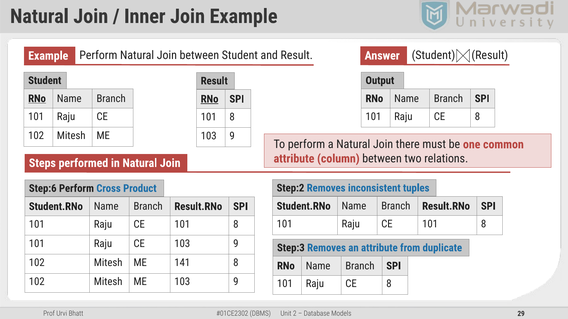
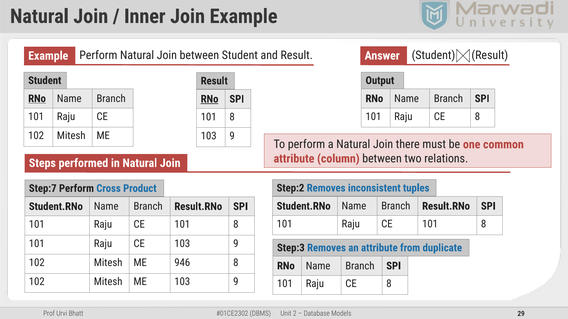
Step:6: Step:6 -> Step:7 (43, 189)
141: 141 -> 946 (182, 263)
